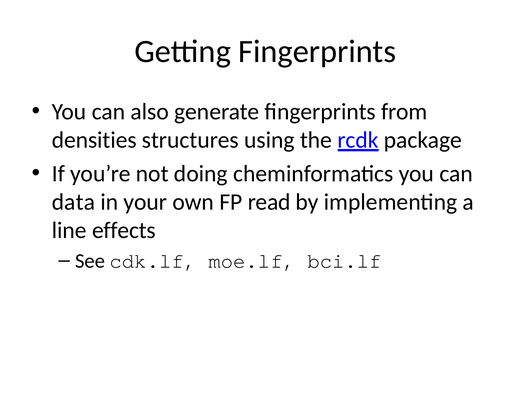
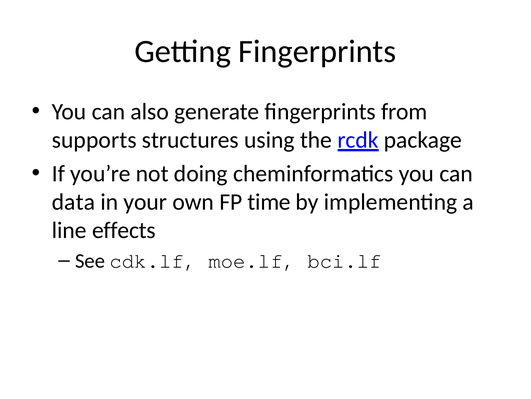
densities: densities -> supports (94, 140)
read: read -> time (269, 202)
